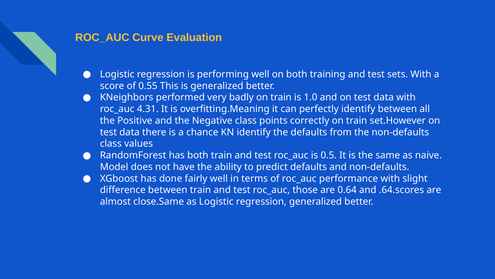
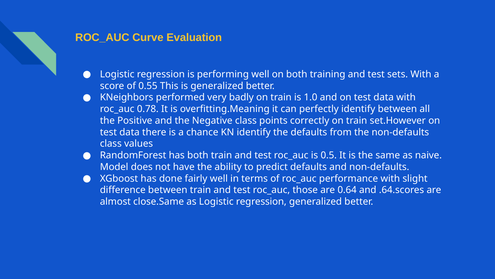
4.31: 4.31 -> 0.78 (148, 109)
